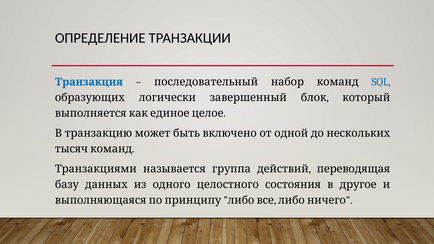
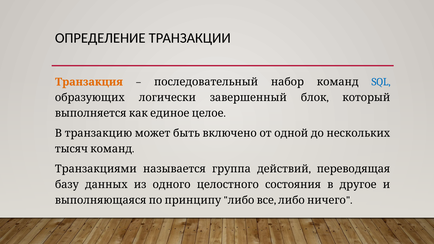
Транзакция colour: blue -> orange (89, 82)
